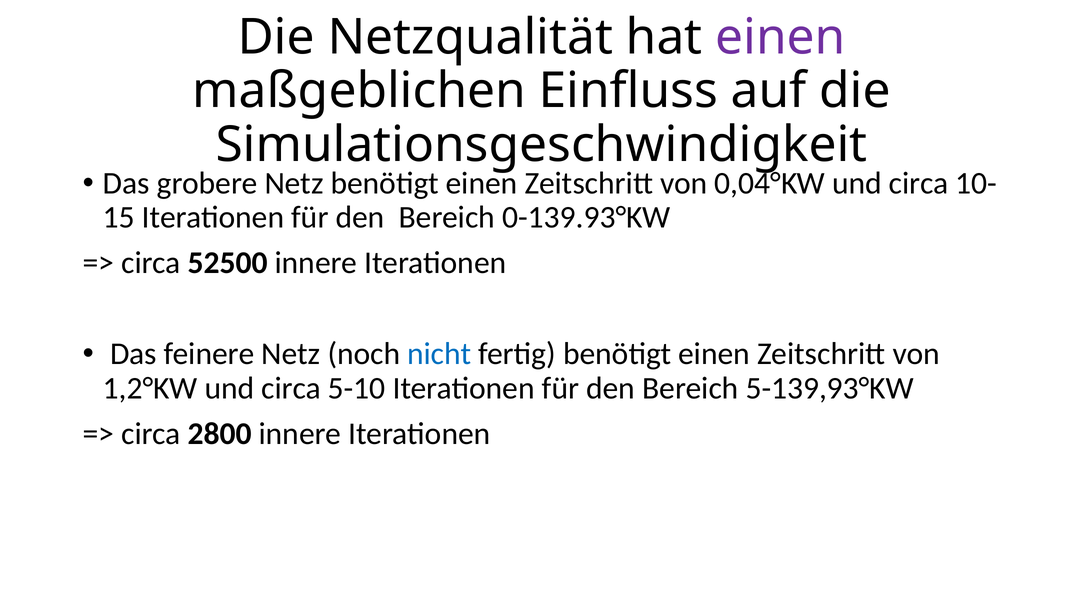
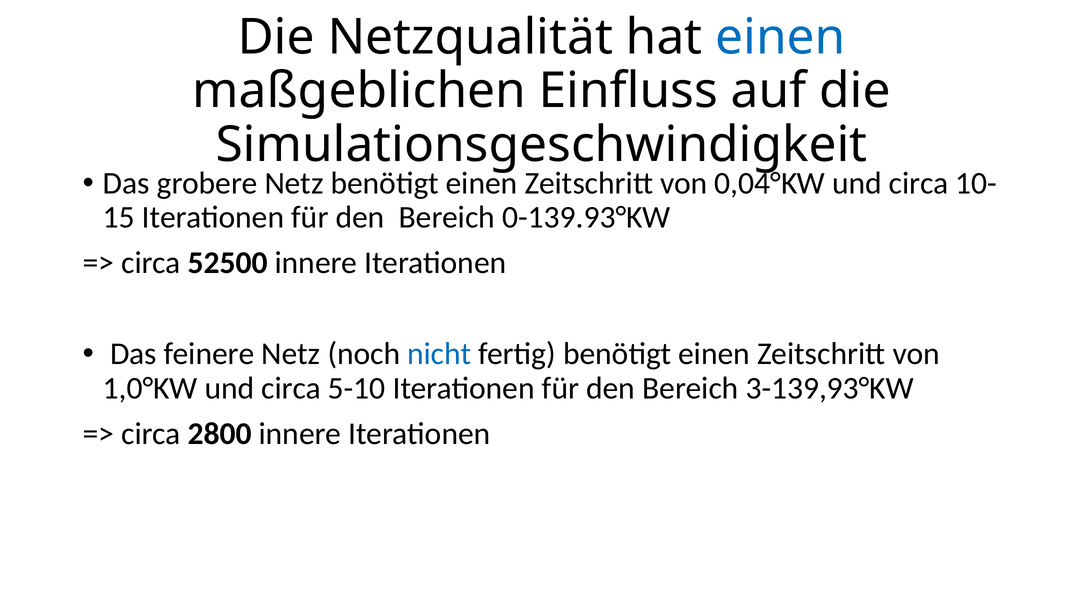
einen colour: purple -> blue (780, 37)
1,2°KW: 1,2°KW -> 1,0°KW (150, 388)
5-139,93°KW: 5-139,93°KW -> 3-139,93°KW (830, 388)
